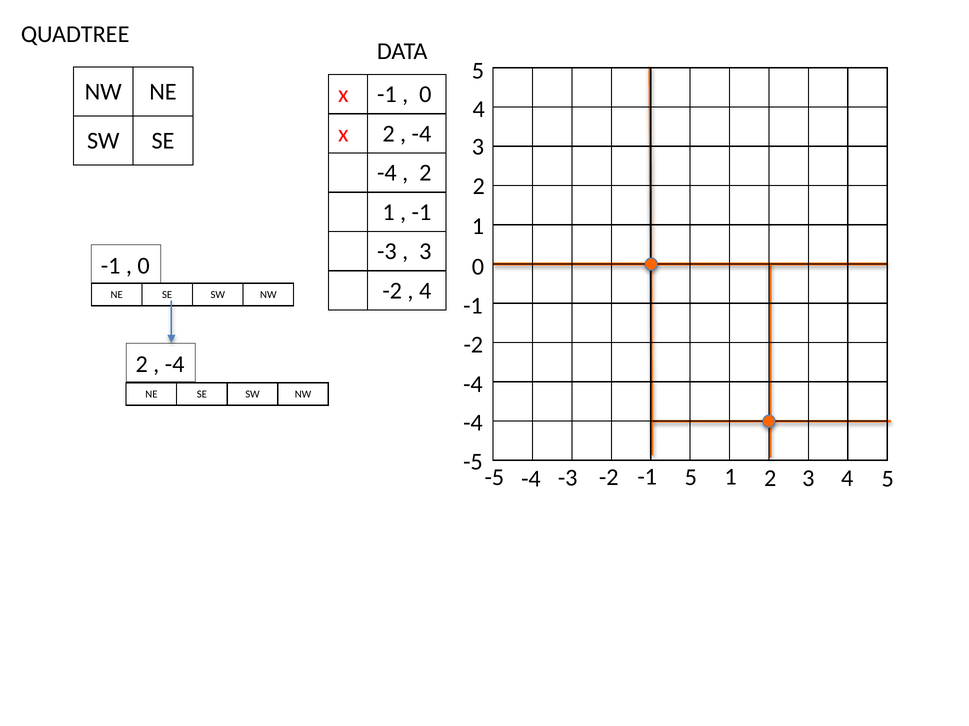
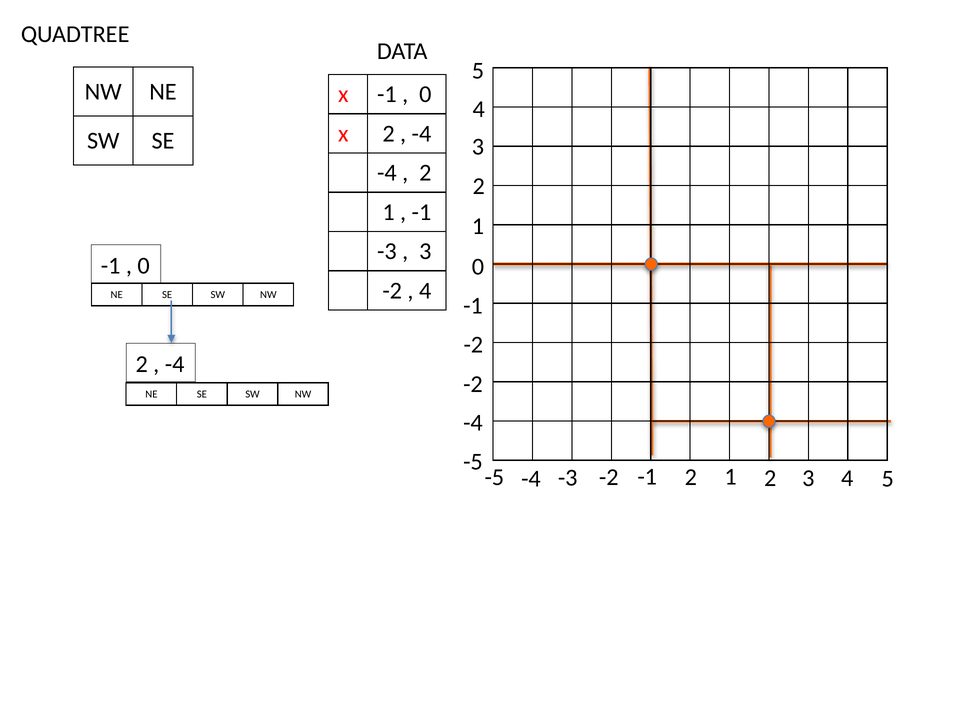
-4: -4 -> -2 (473, 384)
-1 5: 5 -> 2 (691, 478)
